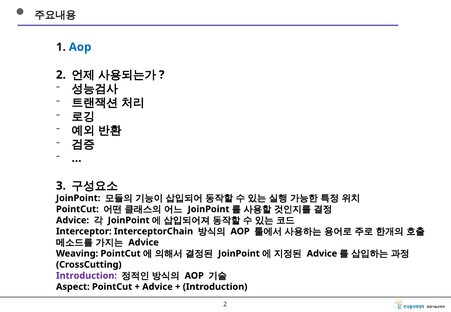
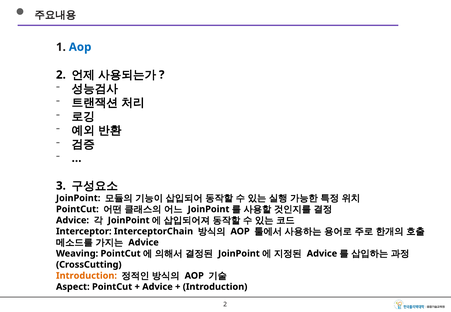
Introduction colour: purple -> orange (86, 276)
